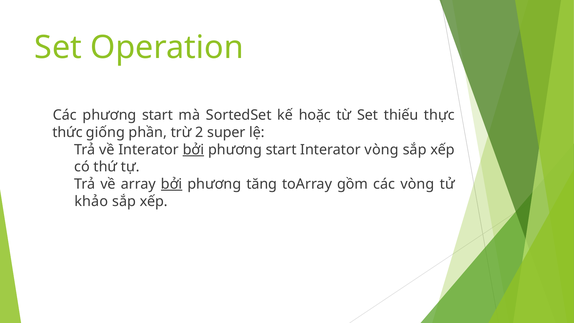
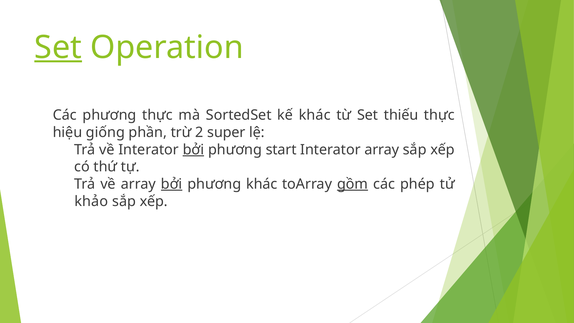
Set underline: none -> present (58, 48)
Các phương start: start -> thực (157, 115)
kế hoặc: hoặc -> khác (315, 115)
thức: thức -> hiệu (68, 132)
Interator vòng: vòng -> array (382, 150)
phương tăng: tăng -> khác (262, 184)
gồm underline: none -> present (353, 184)
các vòng: vòng -> phép (417, 184)
